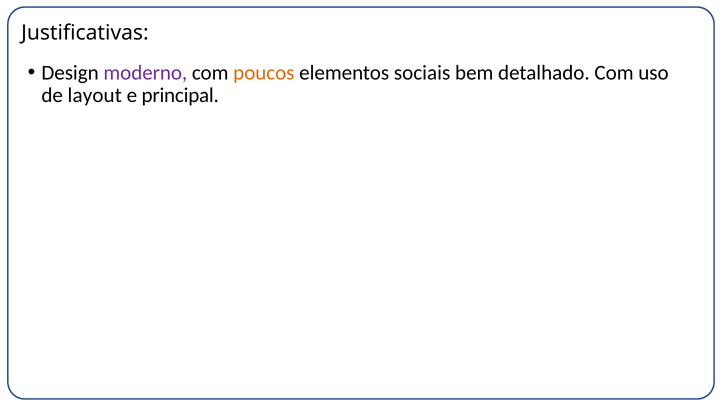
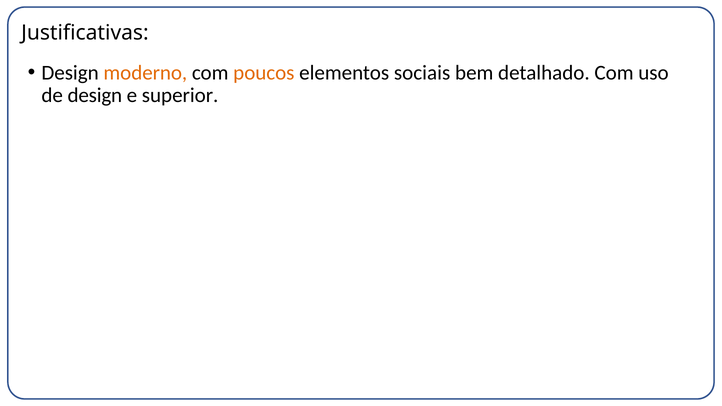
moderno colour: purple -> orange (145, 73)
de layout: layout -> design (95, 95)
principal: principal -> superior (180, 95)
